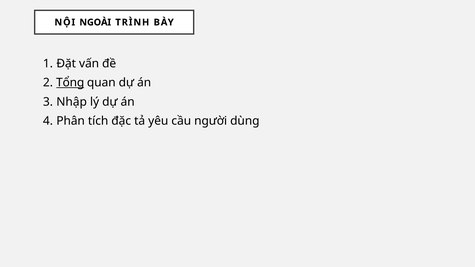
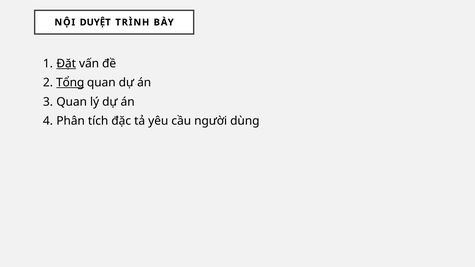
NGOÀI: NGOÀI -> DUYỆT (95, 22)
Đặt underline: none -> present (66, 63)
Nhập: Nhập -> Quan (72, 102)
